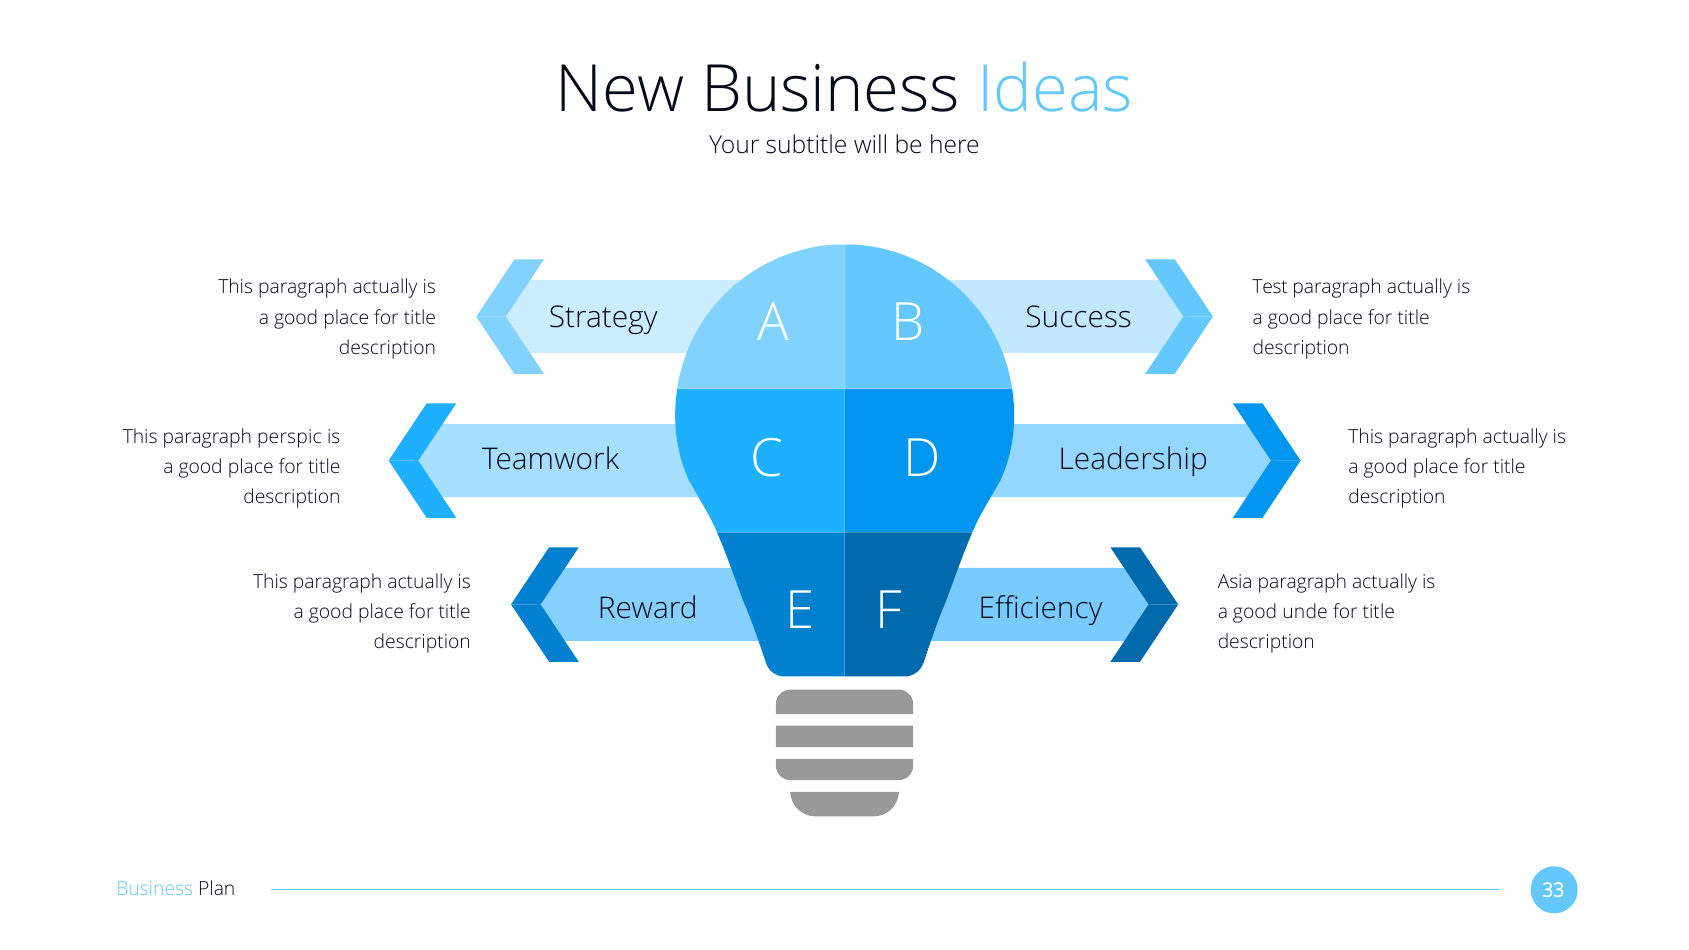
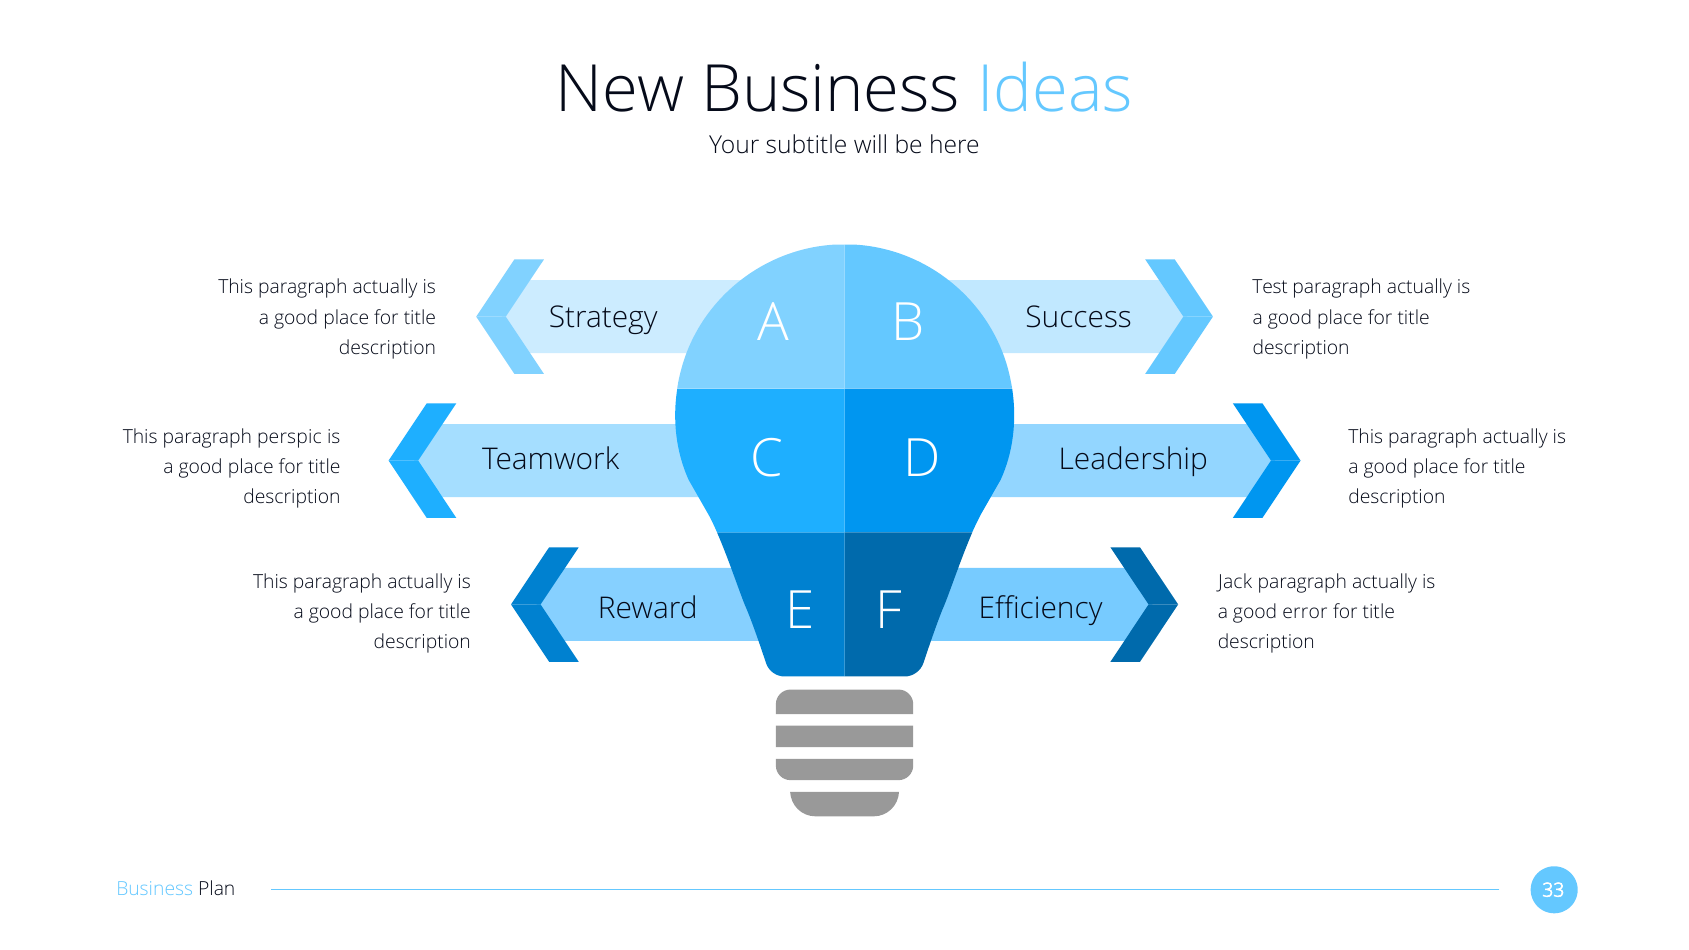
Asia: Asia -> Jack (1235, 582)
unde: unde -> error (1305, 612)
